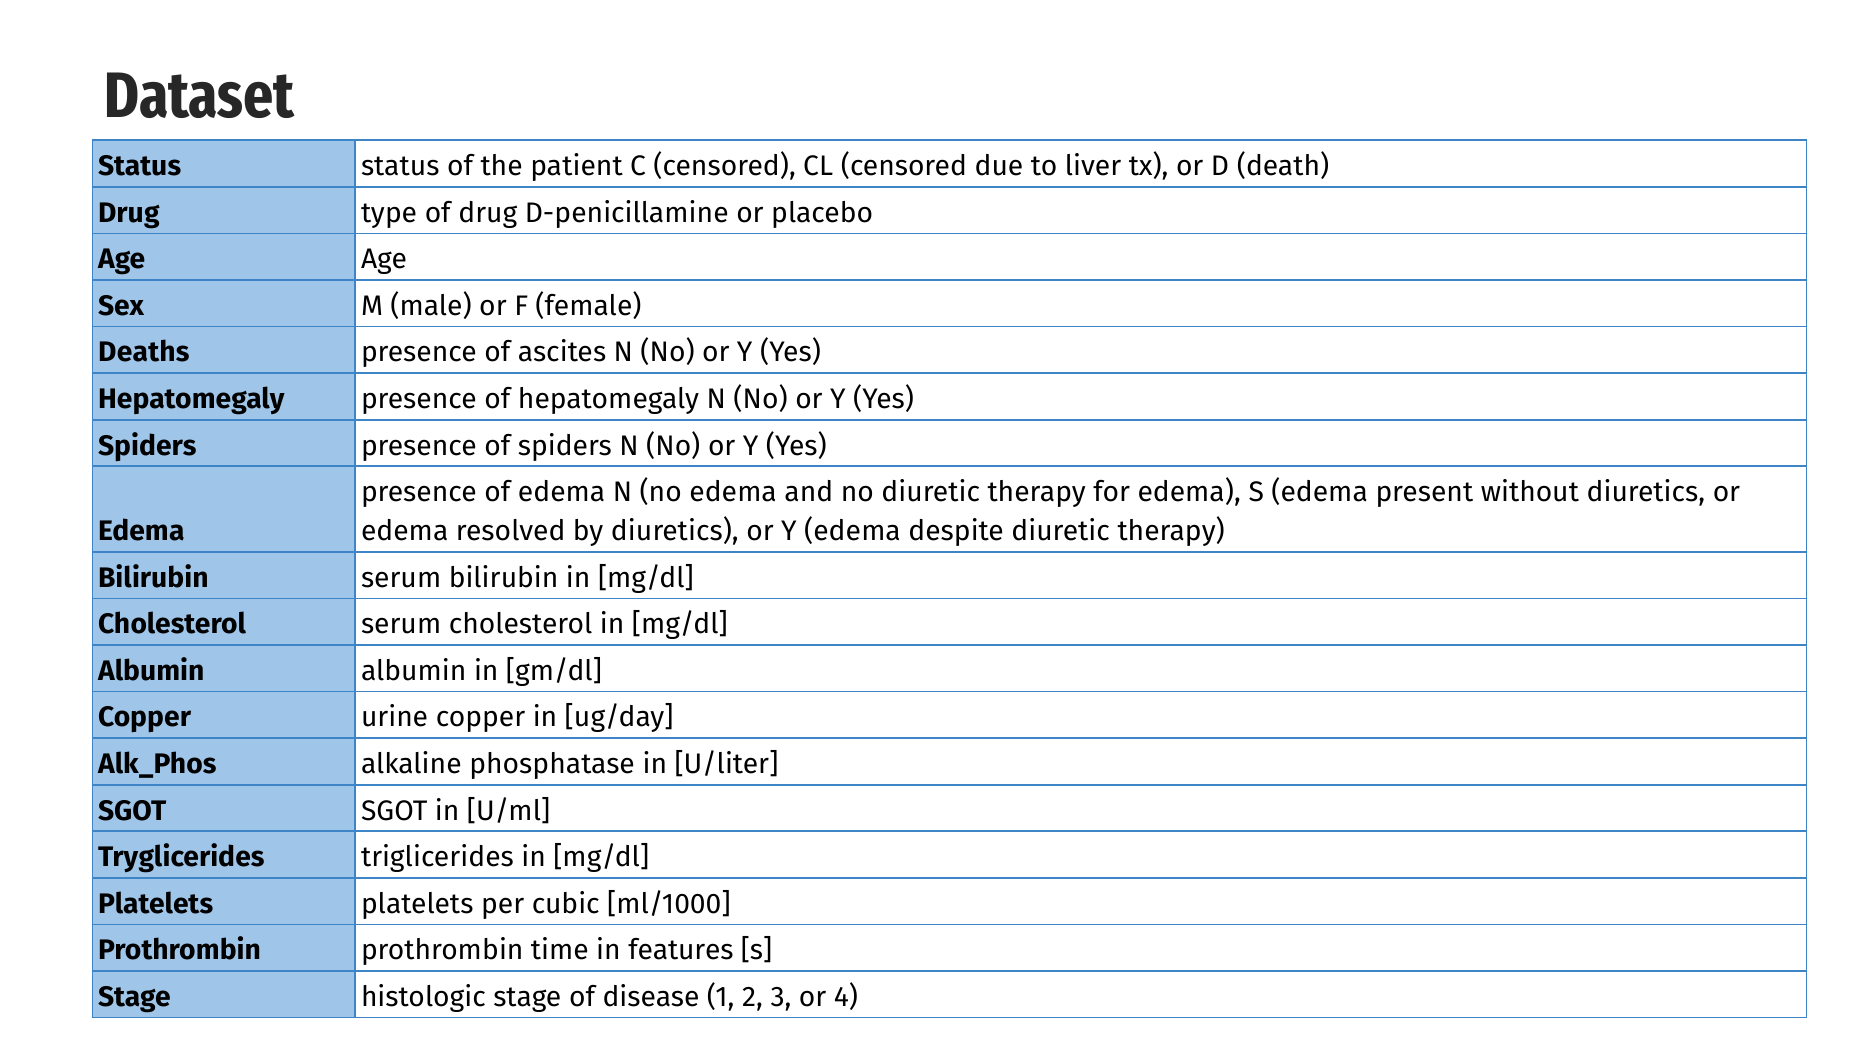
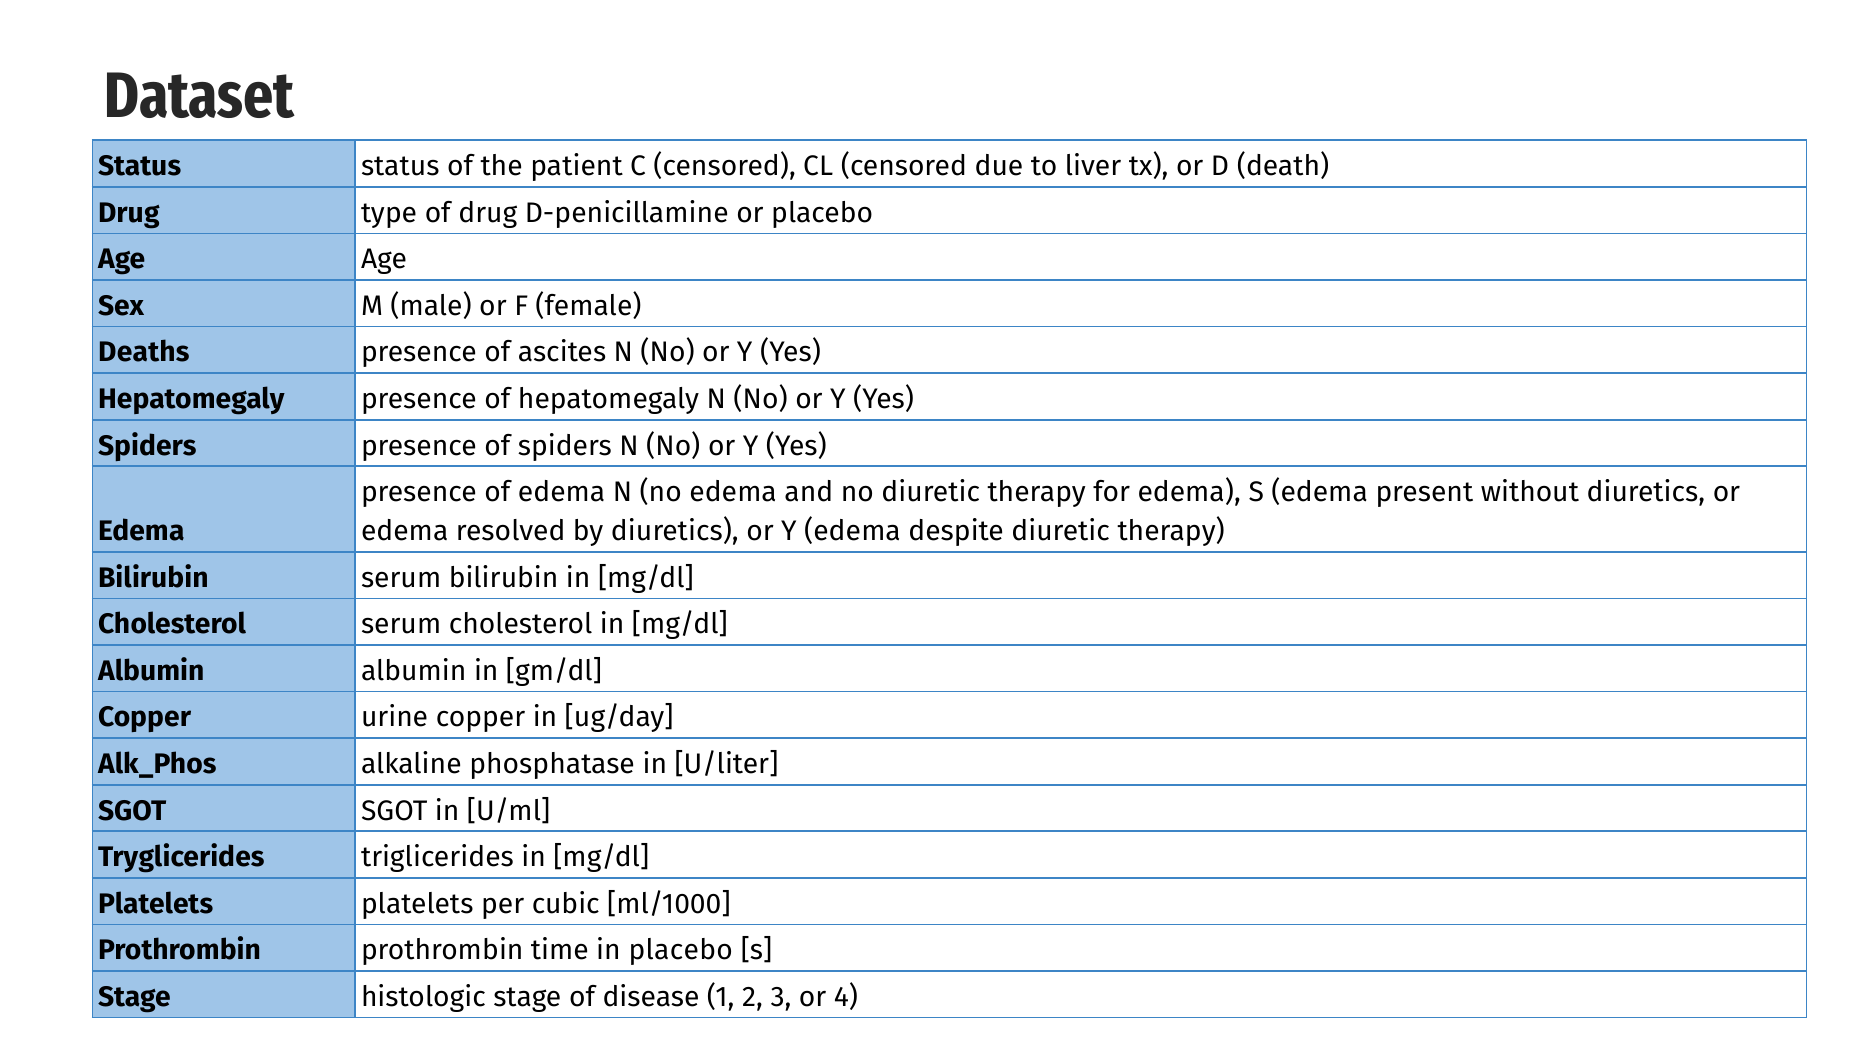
in features: features -> placebo (681, 951)
